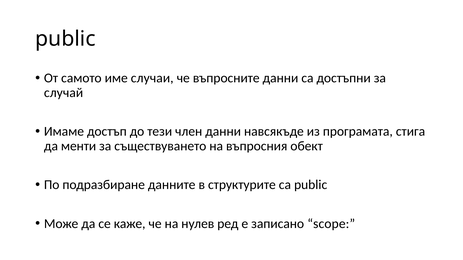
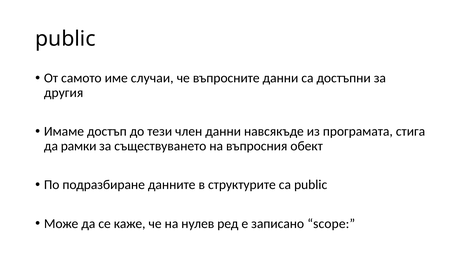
случай: случай -> другия (64, 93)
менти: менти -> рамки (79, 146)
